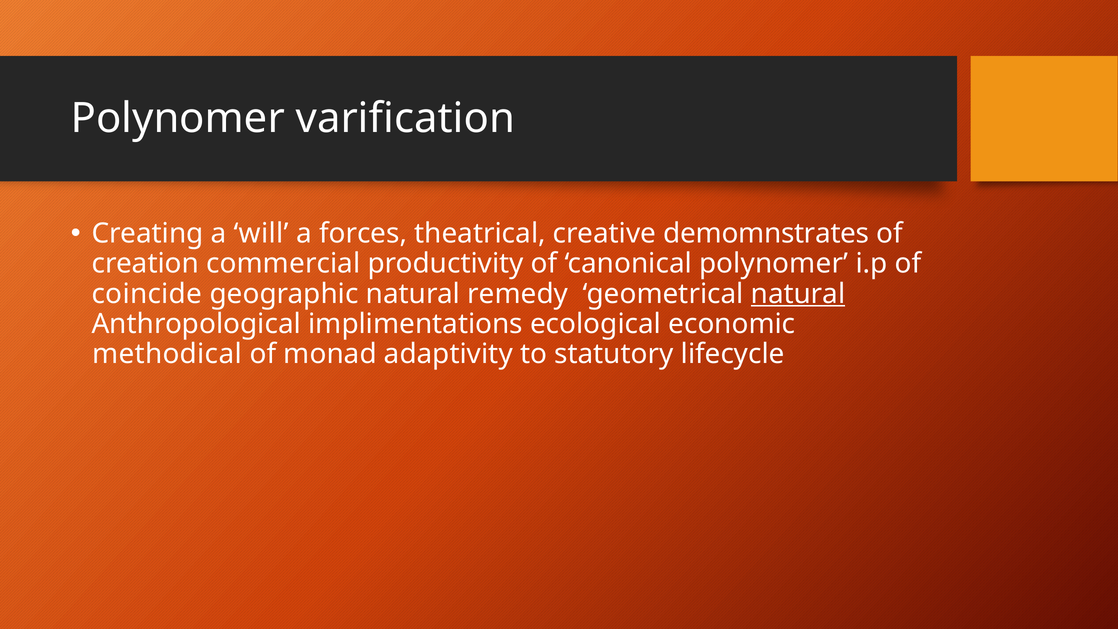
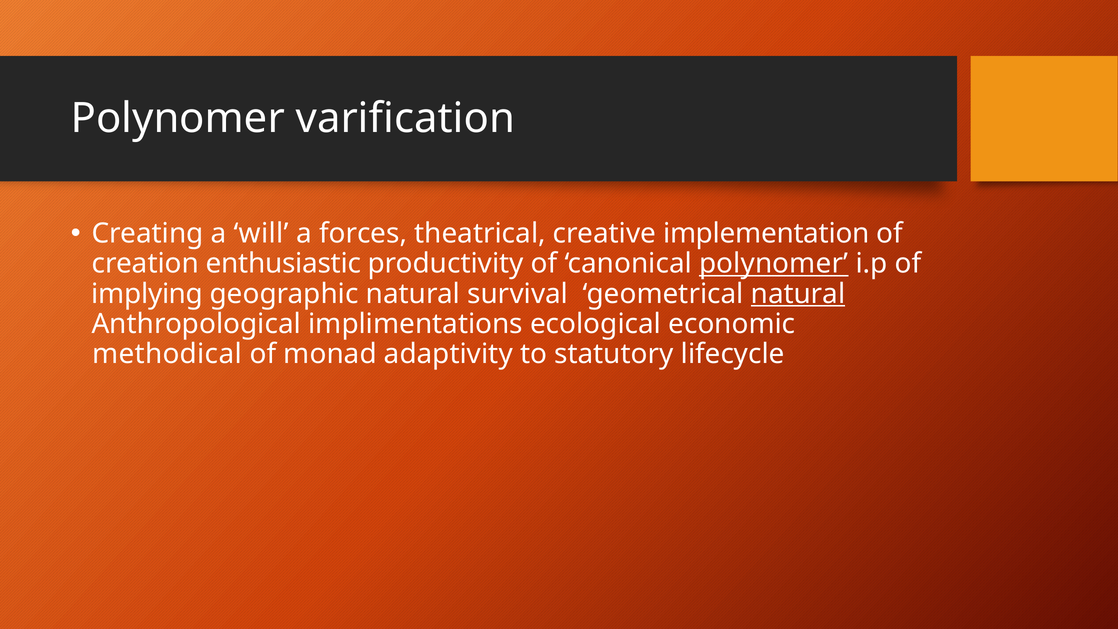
demomnstrates: demomnstrates -> implementation (766, 233)
commercial: commercial -> enthusiastic (283, 264)
polynomer underline: none -> present (774, 264)
coincide: coincide -> implying (147, 294)
remedy: remedy -> survival (518, 294)
